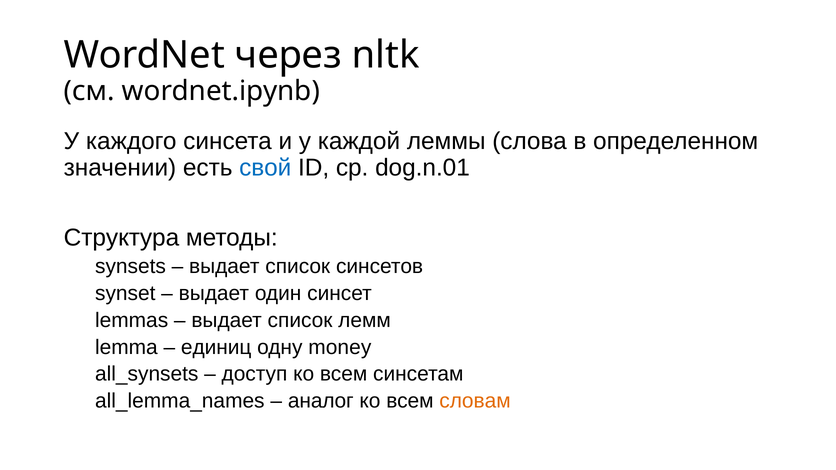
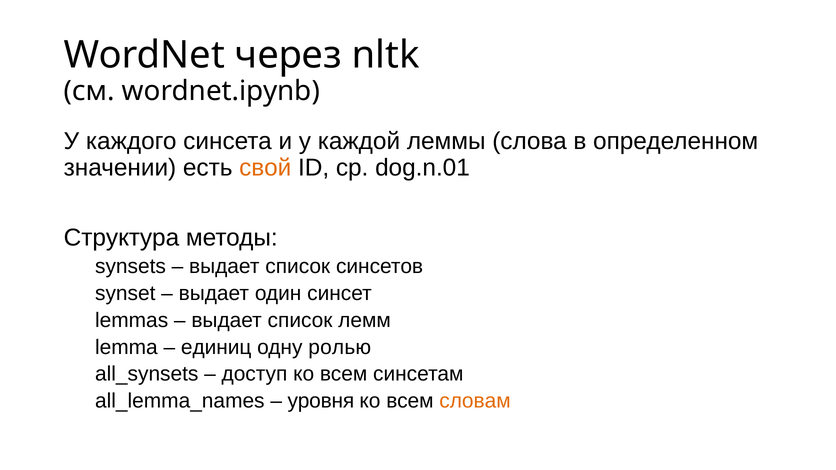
свой colour: blue -> orange (265, 168)
money: money -> ролью (340, 347)
аналог: аналог -> уровня (321, 401)
